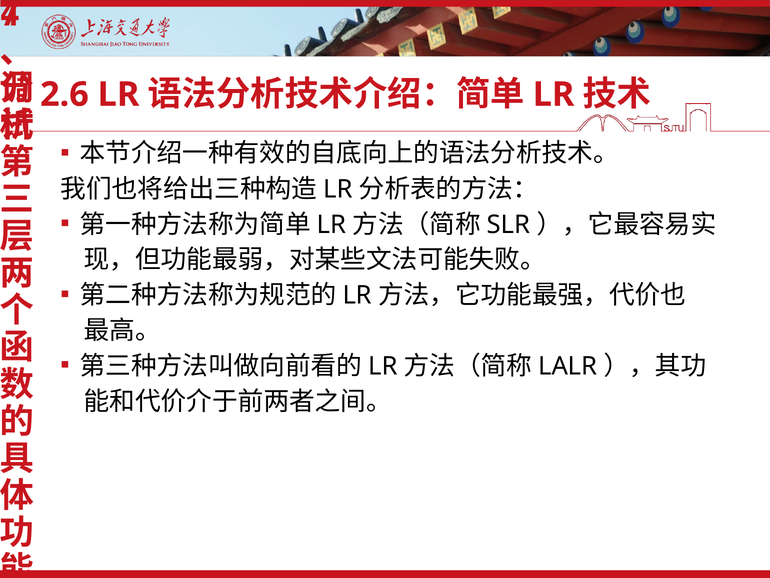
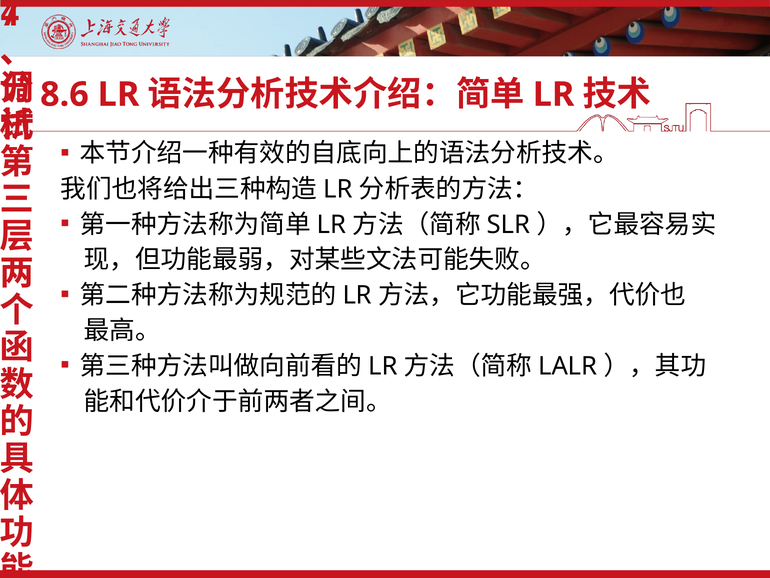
2.6: 2.6 -> 8.6 (64, 94)
